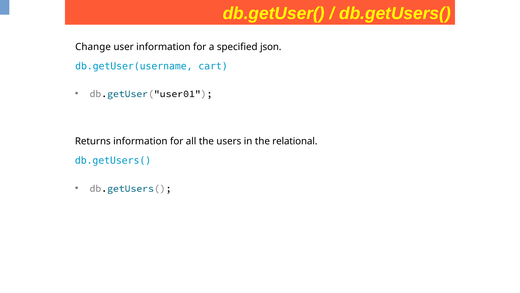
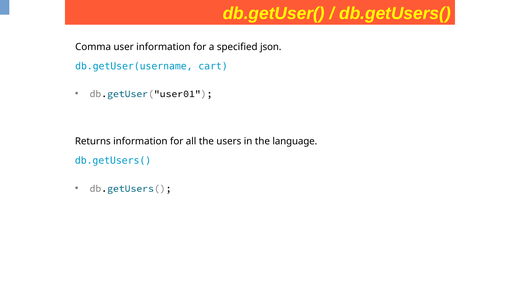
Change: Change -> Comma (93, 47)
relational: relational -> language (295, 141)
